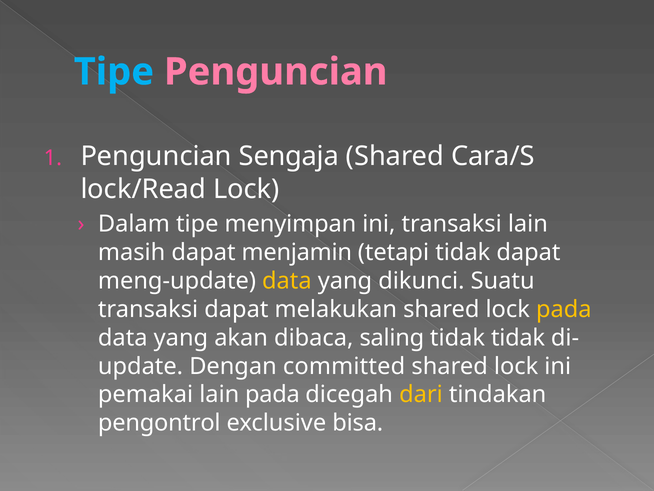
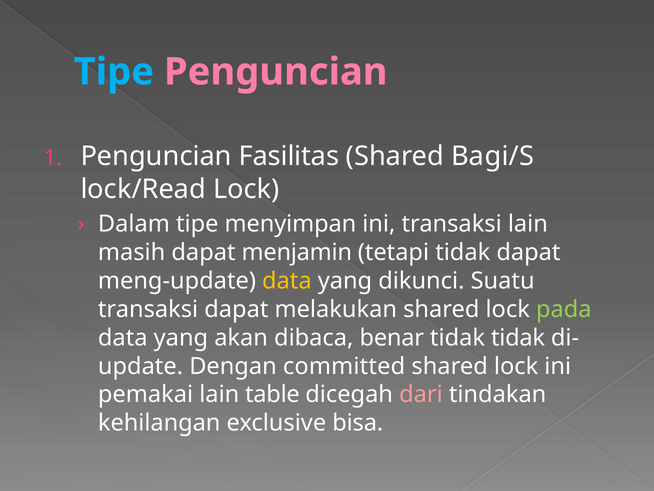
Sengaja: Sengaja -> Fasilitas (289, 156)
Cara/S: Cara/S -> Bagi/S (493, 156)
pada colour: yellow -> light green (564, 309)
saling: saling -> benar (392, 337)
lain pada: pada -> table (272, 394)
dari colour: yellow -> pink (421, 394)
pengontrol: pengontrol -> kehilangan (159, 423)
